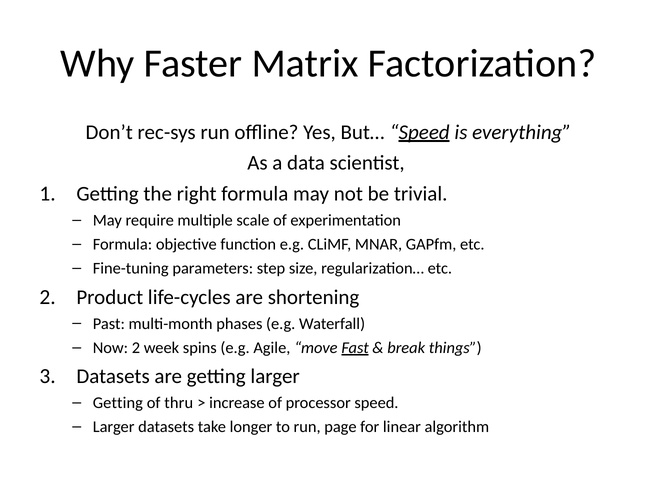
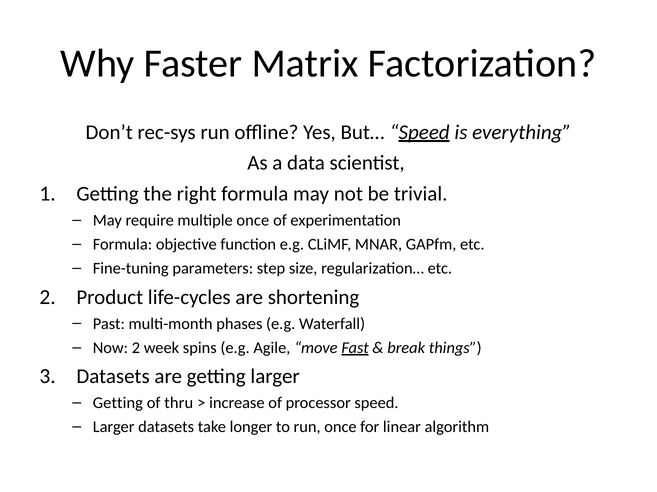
multiple scale: scale -> once (253, 221)
run page: page -> once (340, 427)
